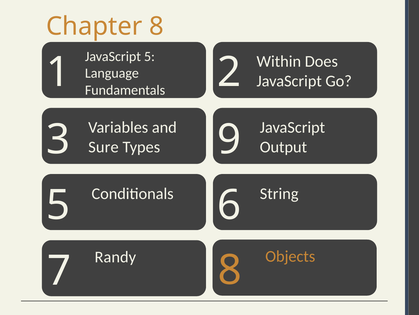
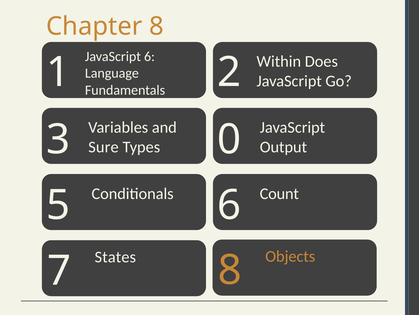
JavaScript 5: 5 -> 6 (149, 56)
9: 9 -> 0 (229, 139)
String: String -> Count (279, 193)
Randy: Randy -> States (115, 257)
